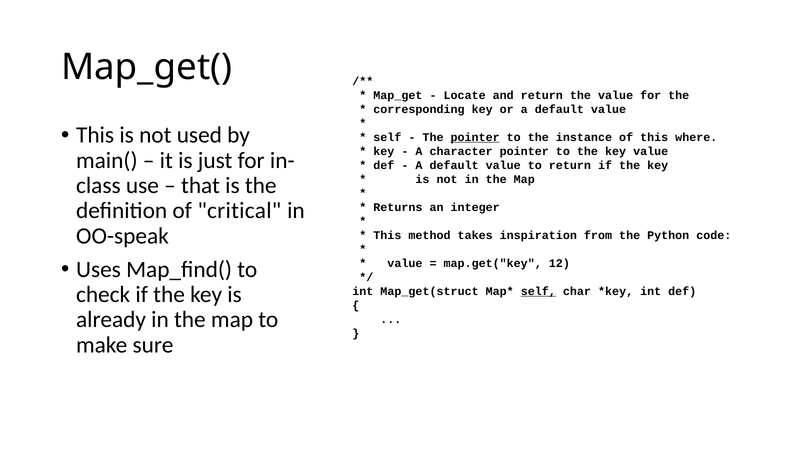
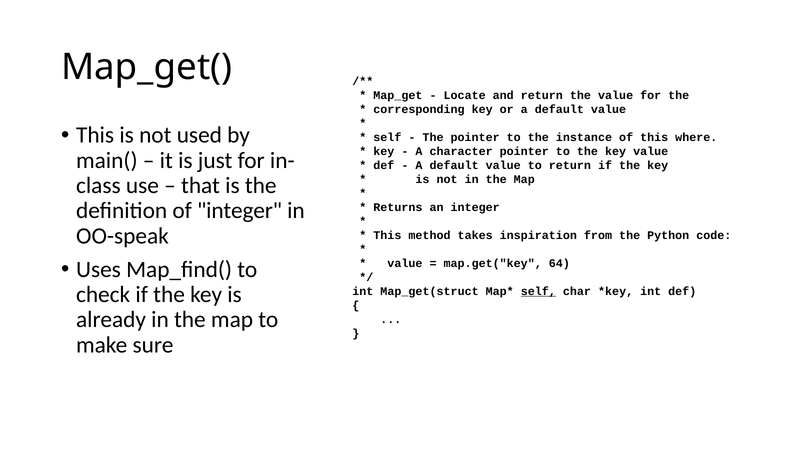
pointer underline: present -> none (475, 137)
of critical: critical -> integer (240, 211)
12: 12 -> 64 (559, 264)
